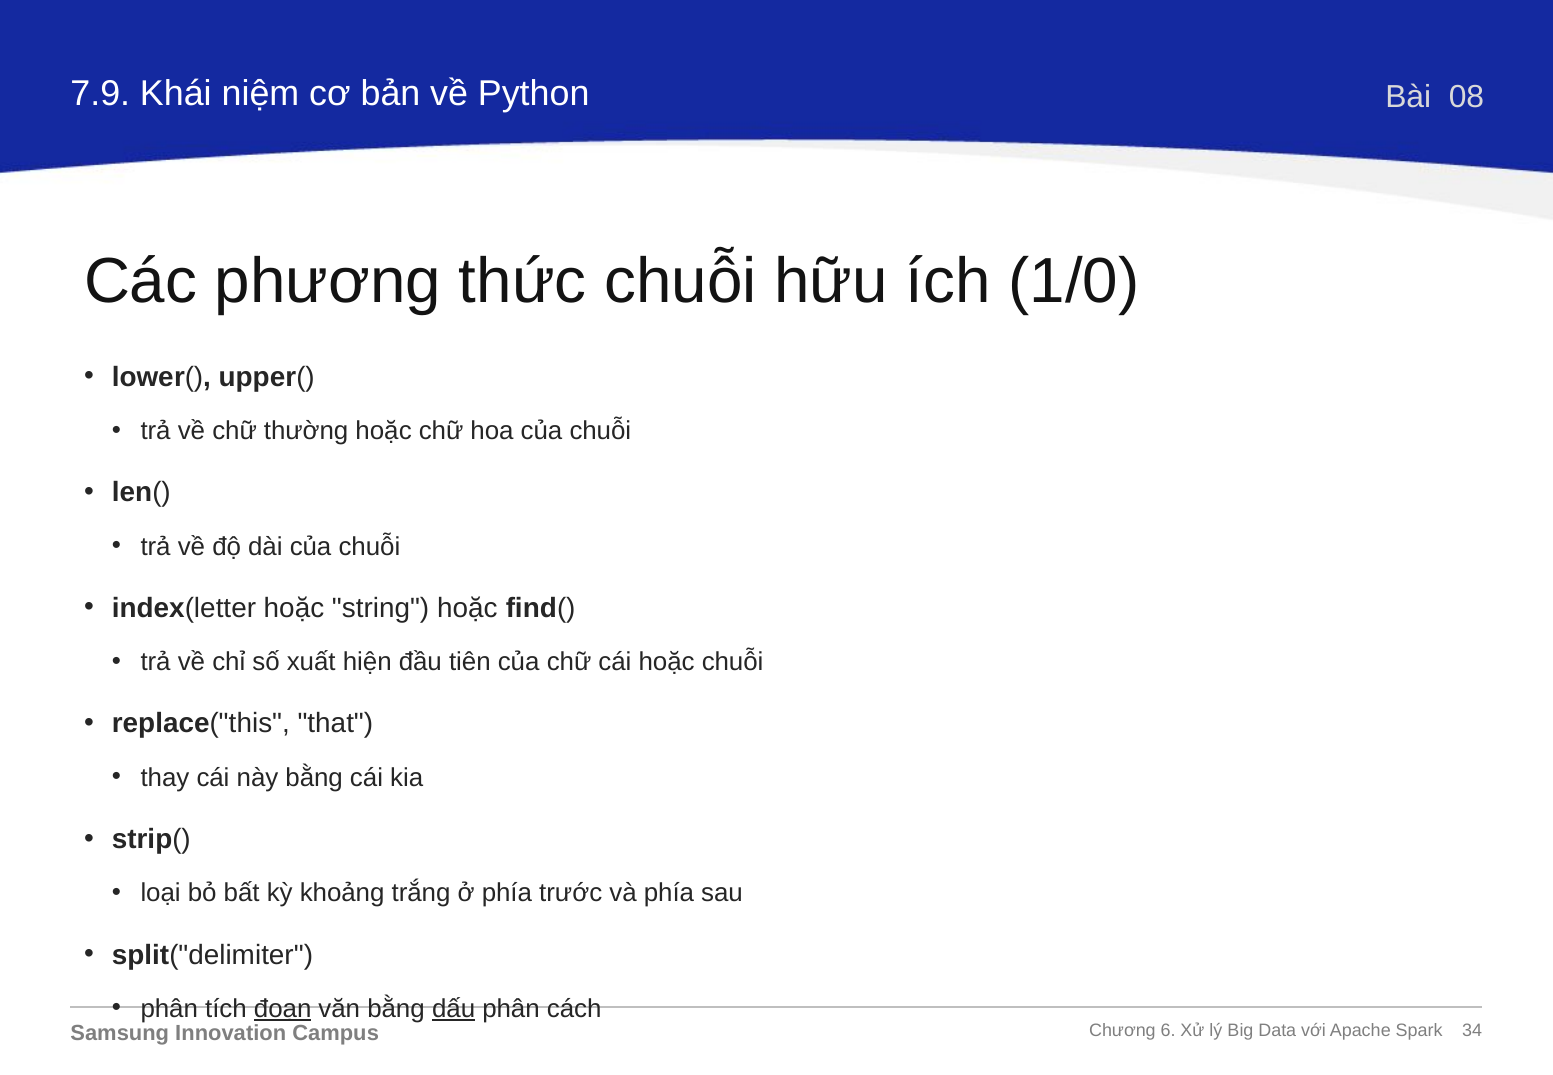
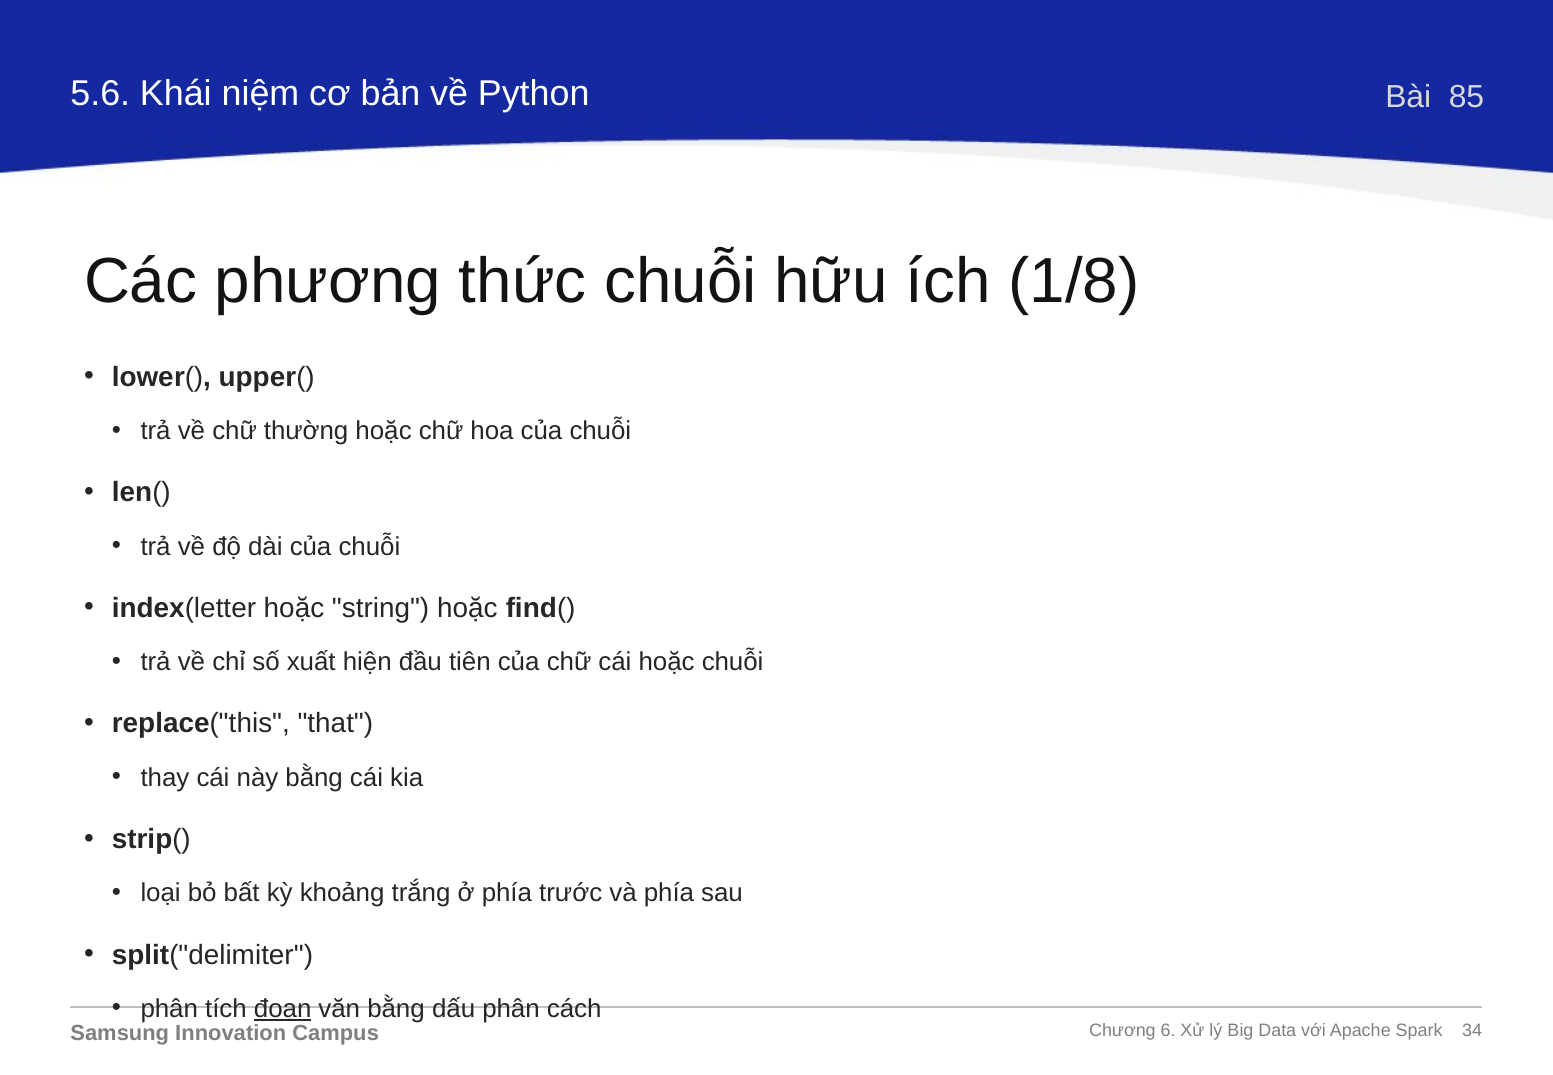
7.9: 7.9 -> 5.6 (100, 94)
08: 08 -> 85 (1467, 97)
1/0: 1/0 -> 1/8 (1074, 282)
dấu underline: present -> none (454, 1009)
